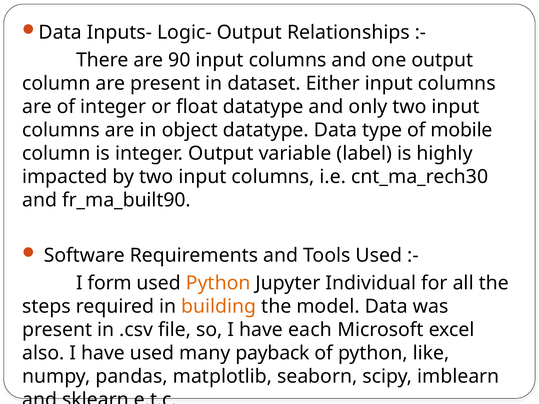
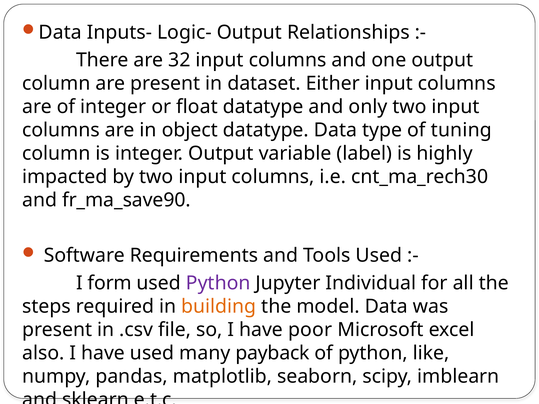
90: 90 -> 32 (179, 60)
mobile: mobile -> tuning (461, 130)
fr_ma_built90: fr_ma_built90 -> fr_ma_save90 (126, 200)
Python colour: orange -> purple (218, 283)
each: each -> poor (310, 330)
